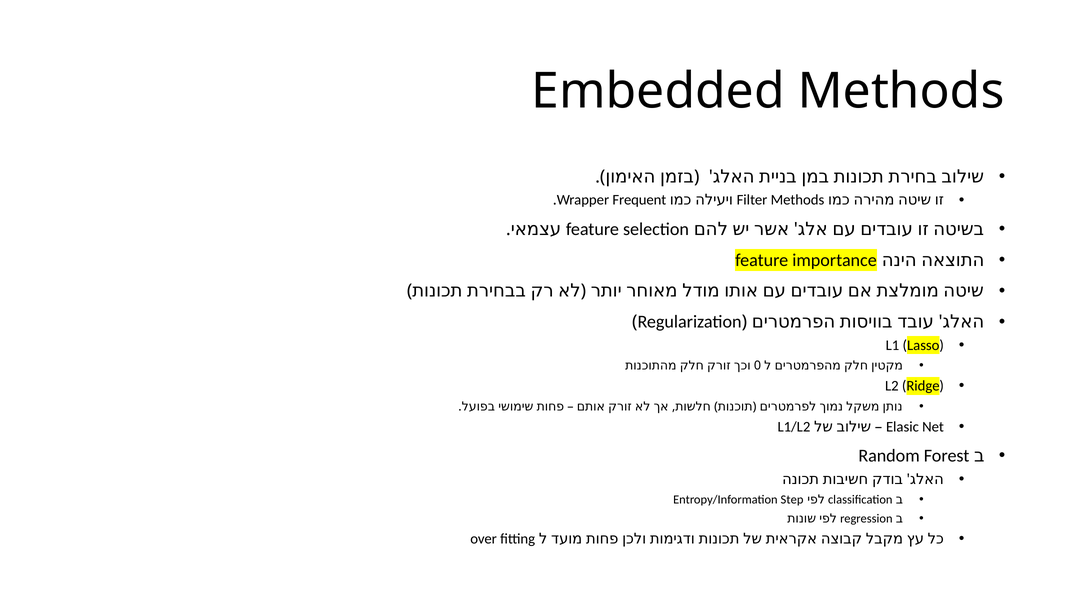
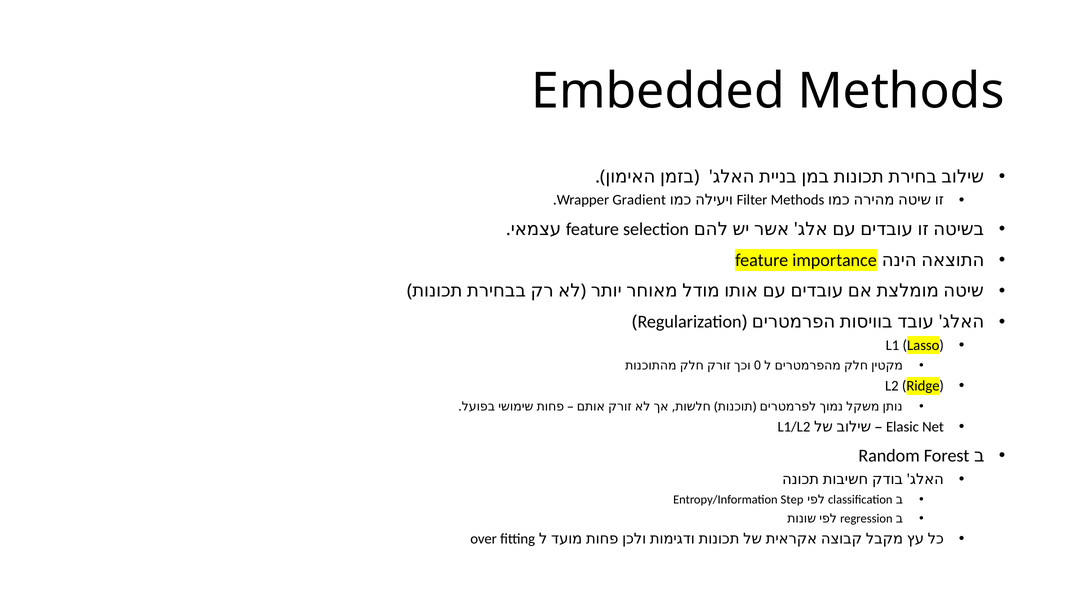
Frequent: Frequent -> Gradient (639, 200)
